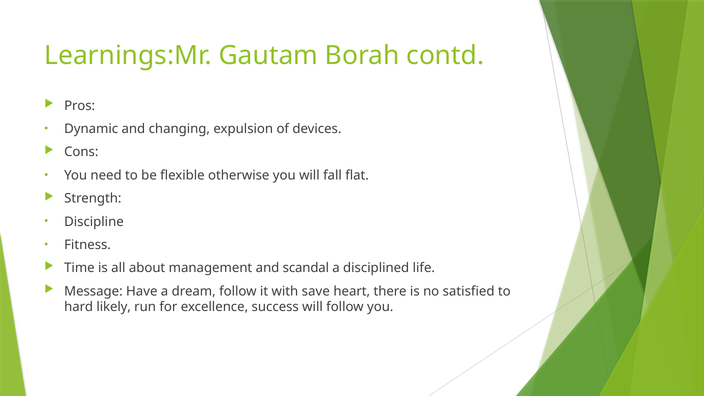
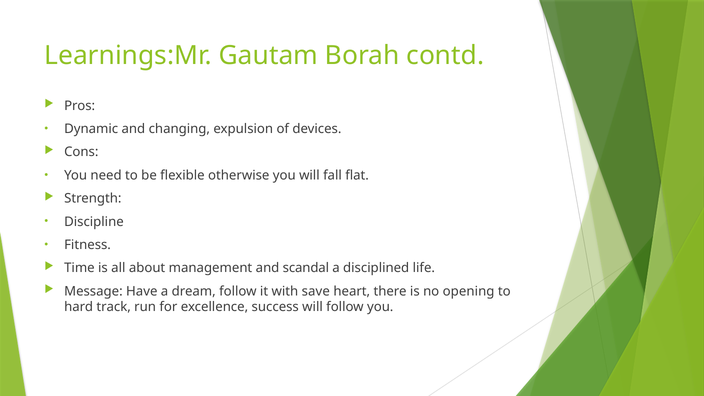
satisfied: satisfied -> opening (469, 291)
likely: likely -> track (114, 307)
